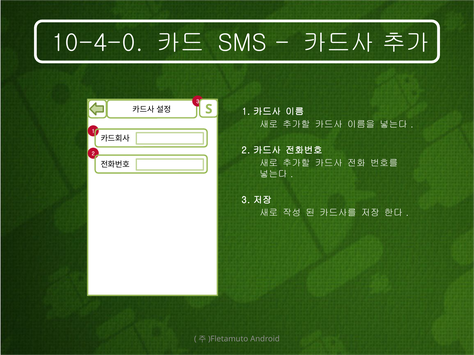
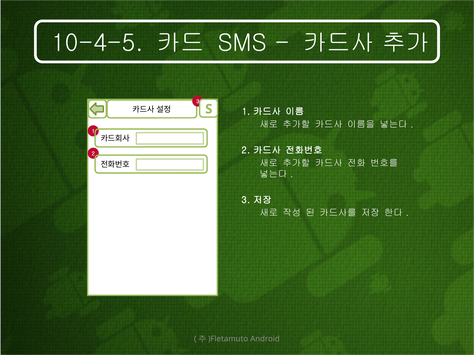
10-4-0: 10-4-0 -> 10-4-5 (97, 43)
